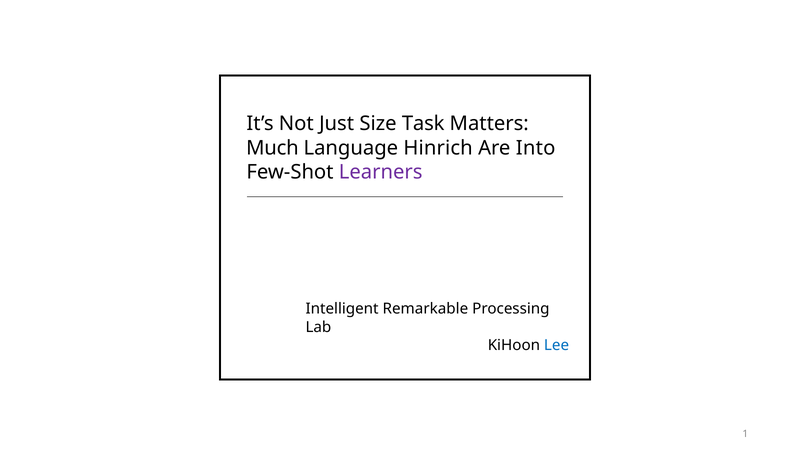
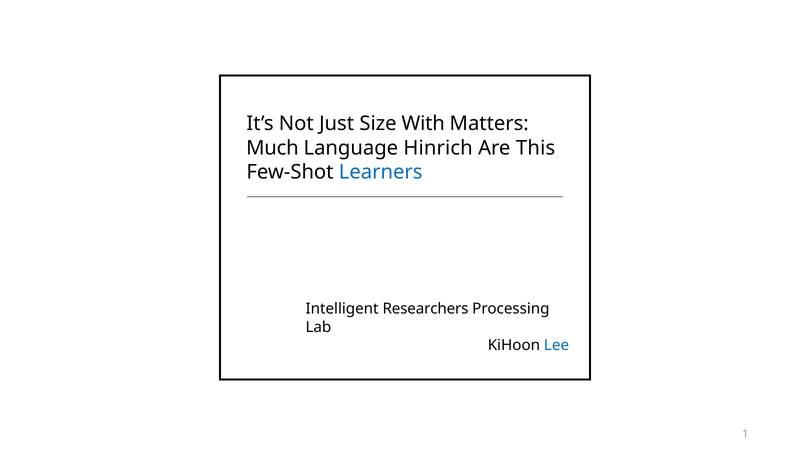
Task: Task -> With (423, 124)
Into: Into -> This (536, 148)
Learners colour: purple -> blue (381, 173)
Remarkable: Remarkable -> Researchers (425, 309)
